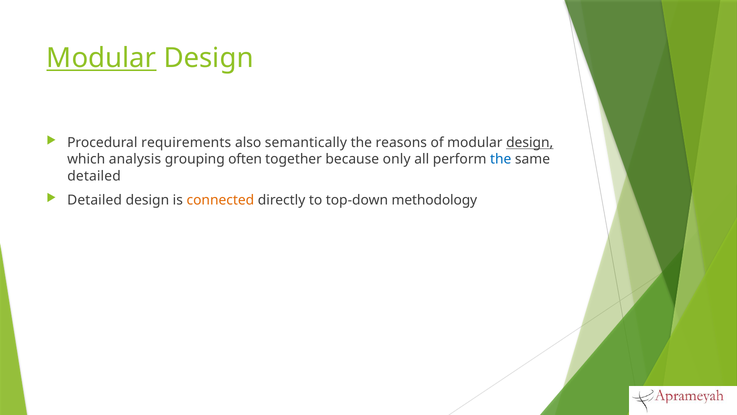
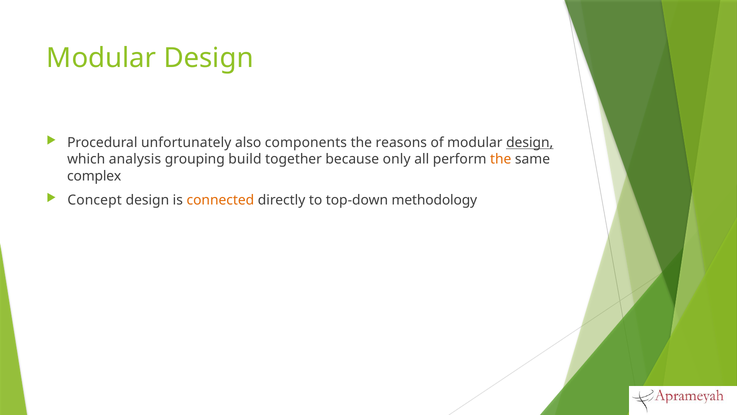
Modular underline: present -> none (101, 58)
requirements: requirements -> unfortunately (186, 143)
semantically: semantically -> components (306, 143)
often: often -> build (245, 159)
the colour: blue -> orange (501, 159)
detailed: detailed -> complex (94, 176)
Detailed: Detailed -> Concept (95, 200)
